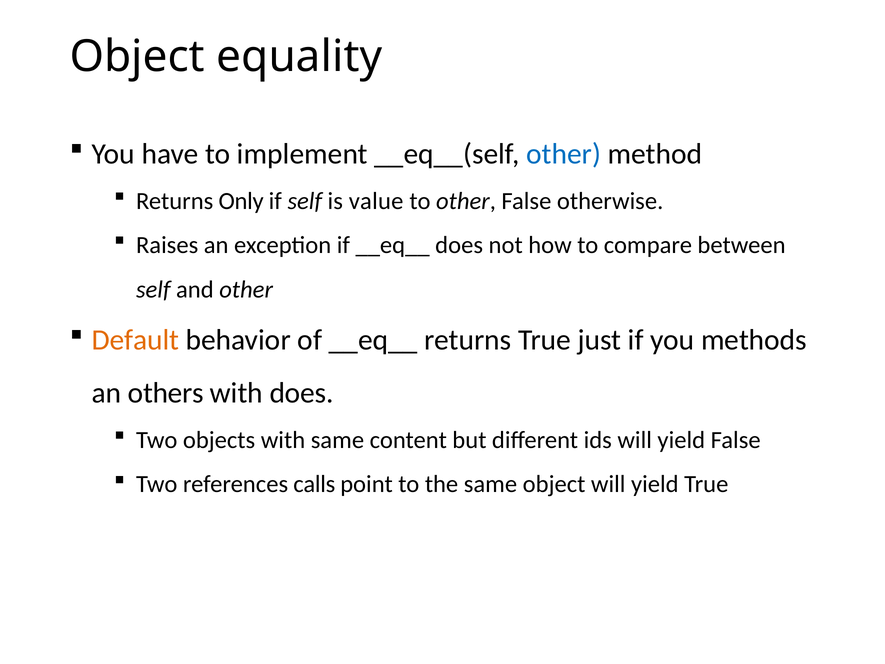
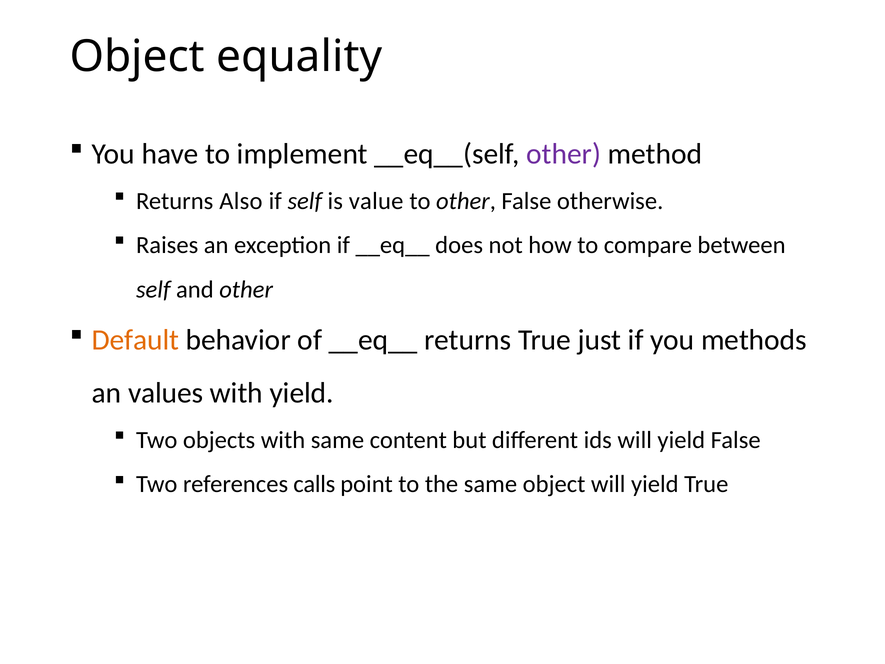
other colour: blue -> purple (564, 154)
Only: Only -> Also (241, 201)
others: others -> values (166, 393)
with does: does -> yield (302, 393)
